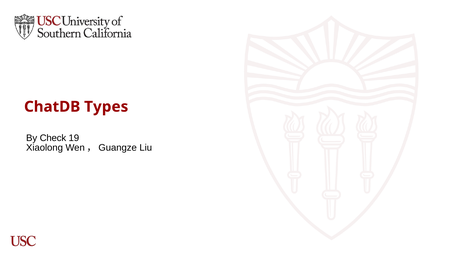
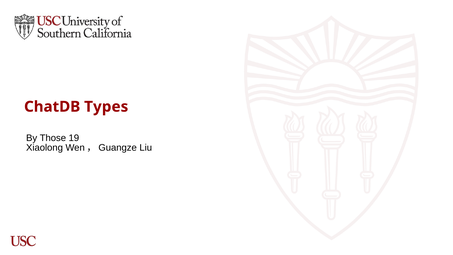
Check: Check -> Those (53, 138)
